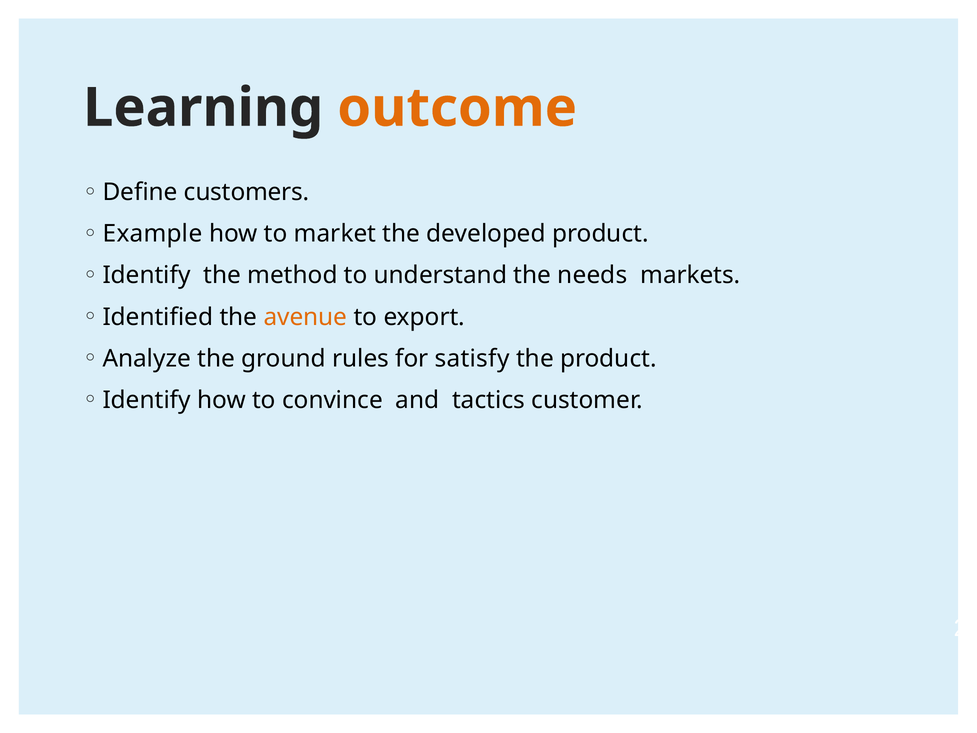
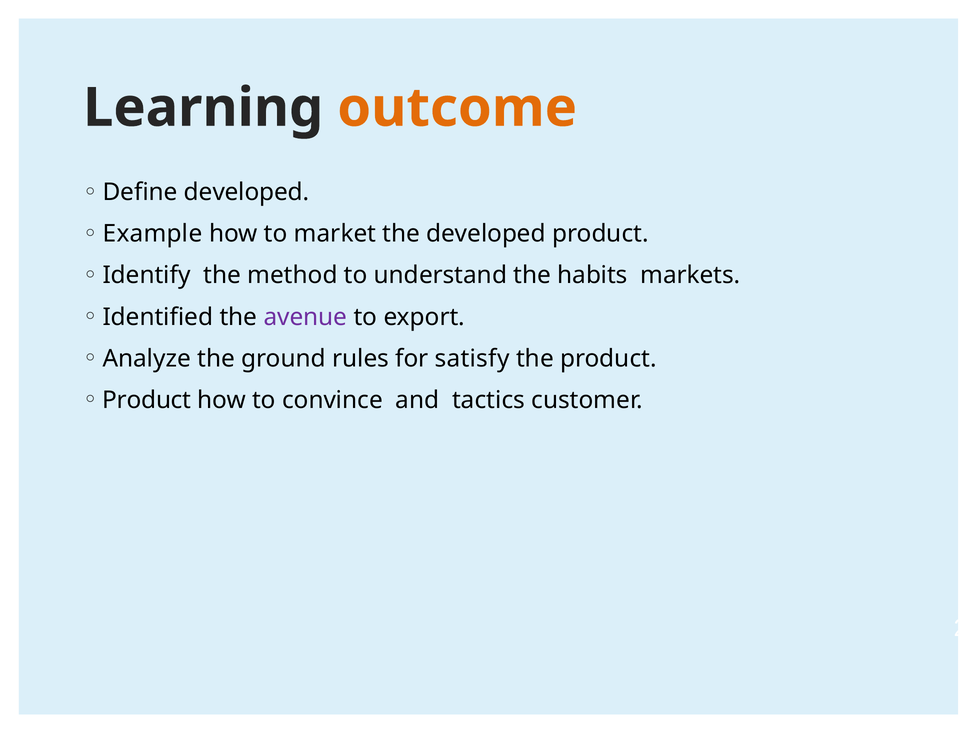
Define customers: customers -> developed (247, 192)
needs: needs -> habits (592, 275)
avenue colour: orange -> purple (305, 317)
Identify: Identify -> Product (147, 400)
